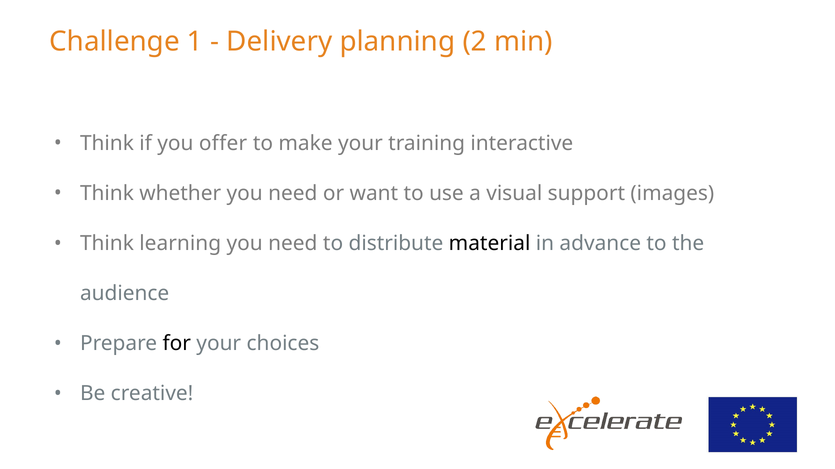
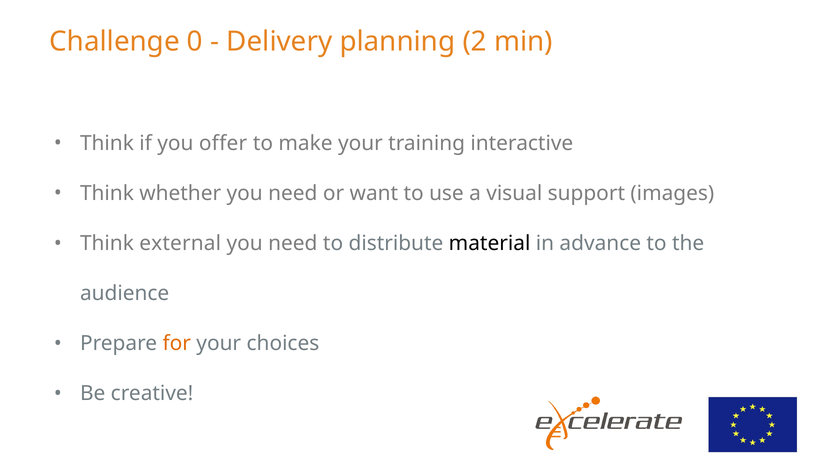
1: 1 -> 0 (195, 41)
learning: learning -> external (180, 244)
for colour: black -> orange (177, 344)
